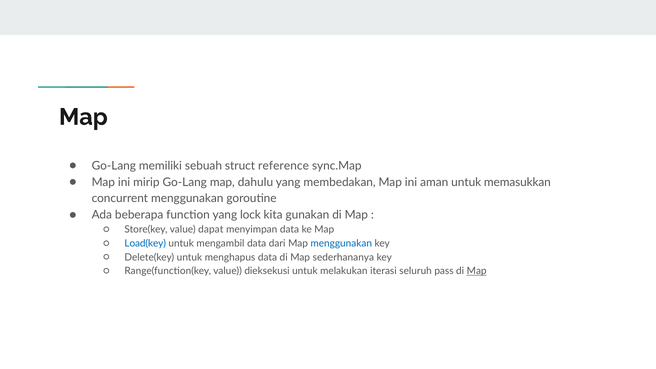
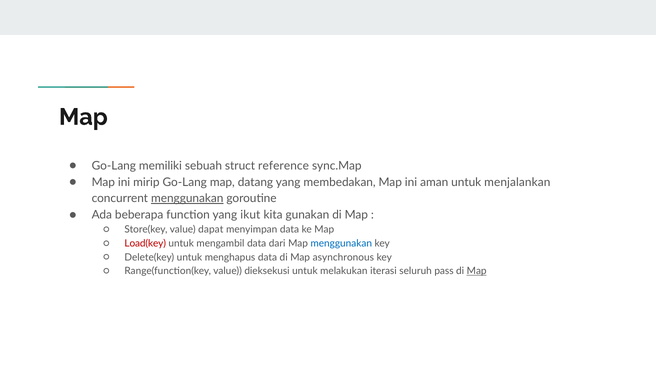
dahulu: dahulu -> datang (255, 182)
memasukkan: memasukkan -> menjalankan (517, 182)
menggunakan underline: none -> present (187, 198)
lock: lock -> ikut (250, 215)
Load(key colour: blue -> red (145, 243)
sederhananya: sederhananya -> asynchronous (343, 257)
